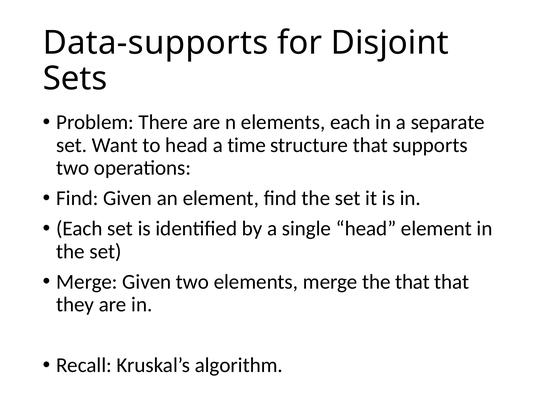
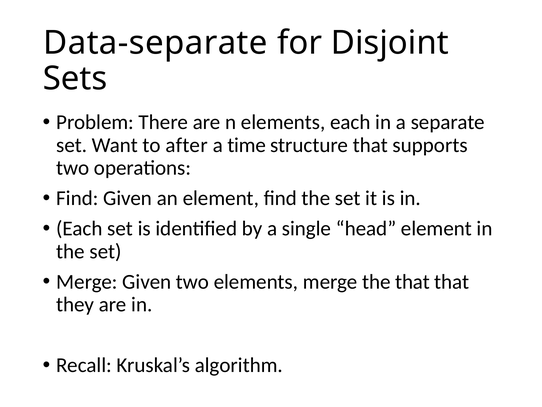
Data-supports: Data-supports -> Data-separate (155, 43)
to head: head -> after (187, 145)
